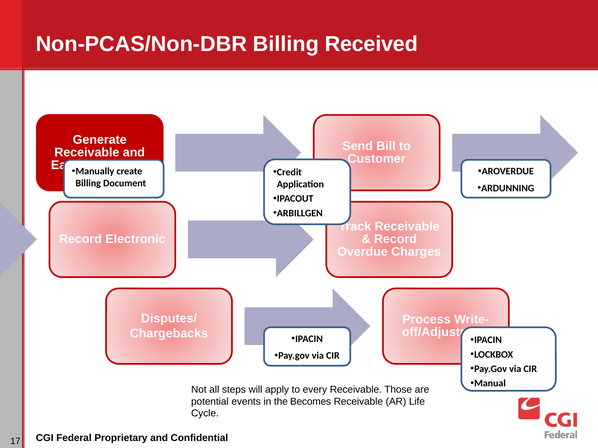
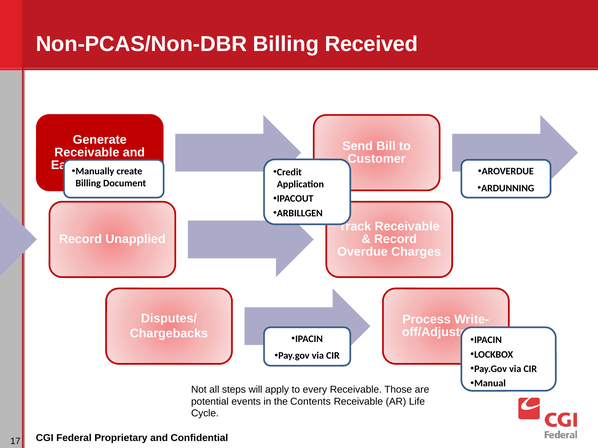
Electronic: Electronic -> Unapplied (135, 239)
Becomes: Becomes -> Contents (310, 402)
